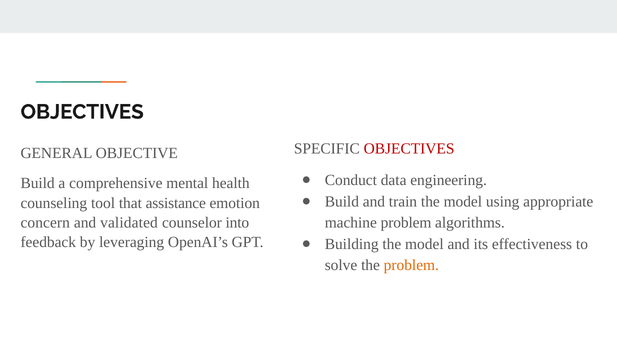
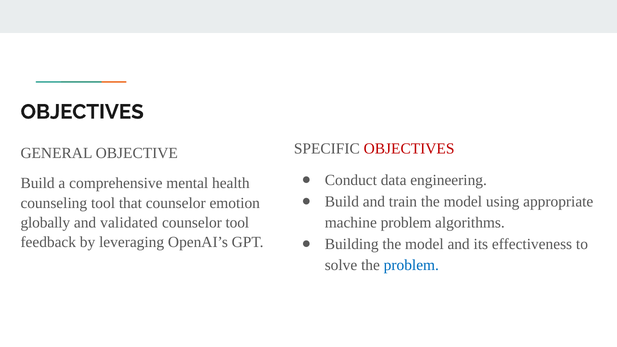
that assistance: assistance -> counselor (176, 203)
concern: concern -> globally (45, 223)
counselor into: into -> tool (237, 223)
problem colour: orange -> blue (411, 265)
